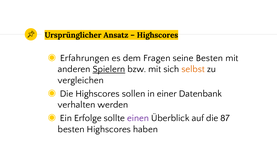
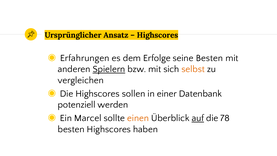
Fragen: Fragen -> Erfolge (157, 58)
verhalten: verhalten -> potenziell (77, 105)
Erfolge: Erfolge -> Marcel (88, 118)
einen colour: purple -> orange (138, 118)
auf underline: none -> present (198, 118)
87: 87 -> 78 (225, 118)
